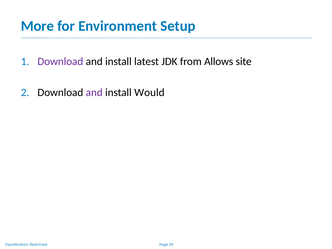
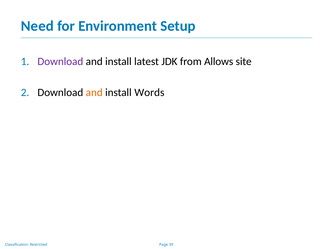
More: More -> Need (37, 26)
and colour: purple -> orange (94, 92)
Would: Would -> Words (149, 92)
